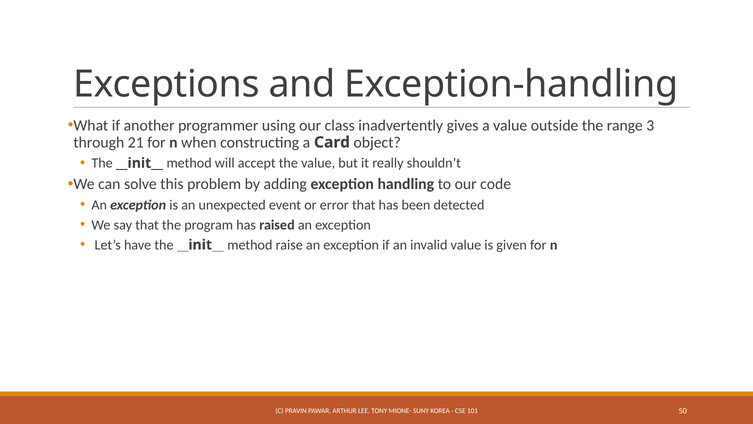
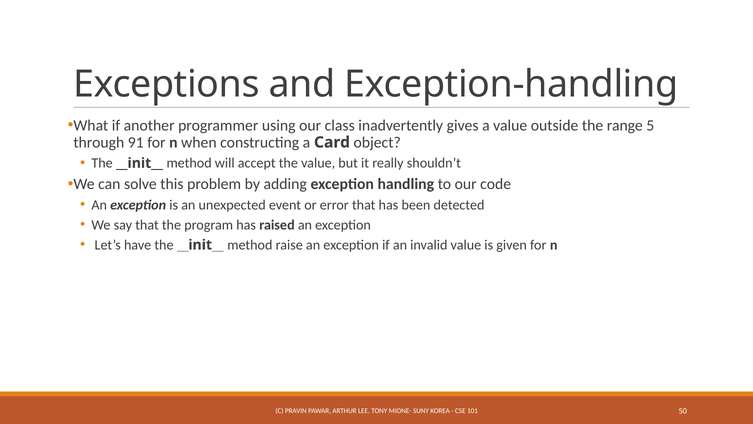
3: 3 -> 5 (650, 125)
21: 21 -> 91 (136, 142)
